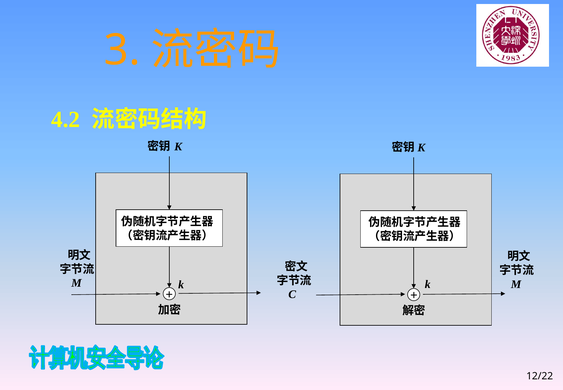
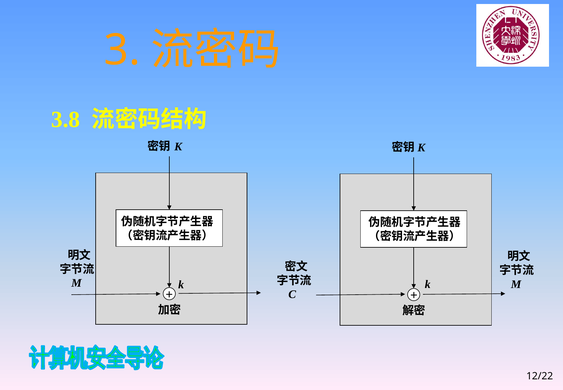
4.2: 4.2 -> 3.8 (66, 120)
